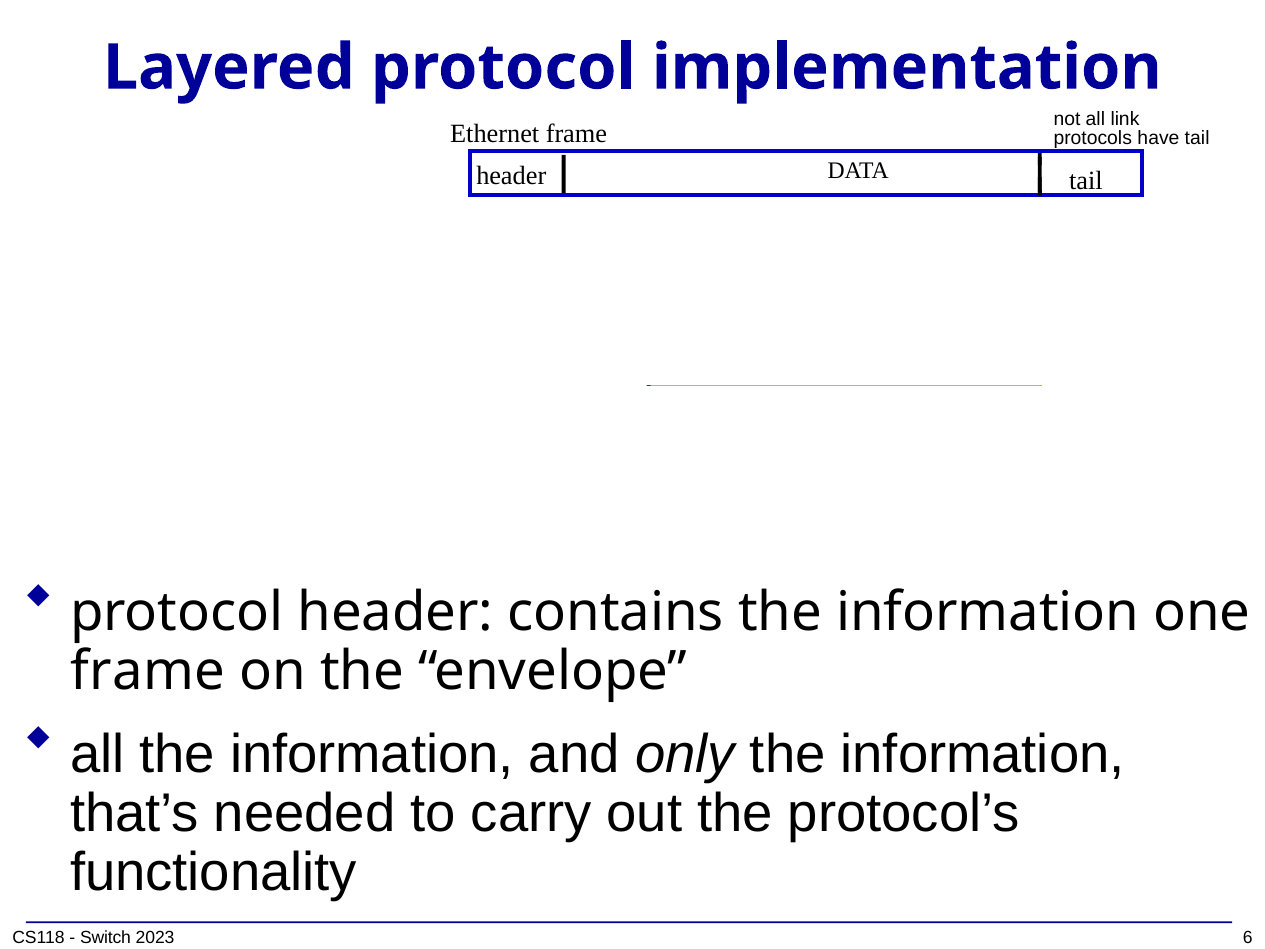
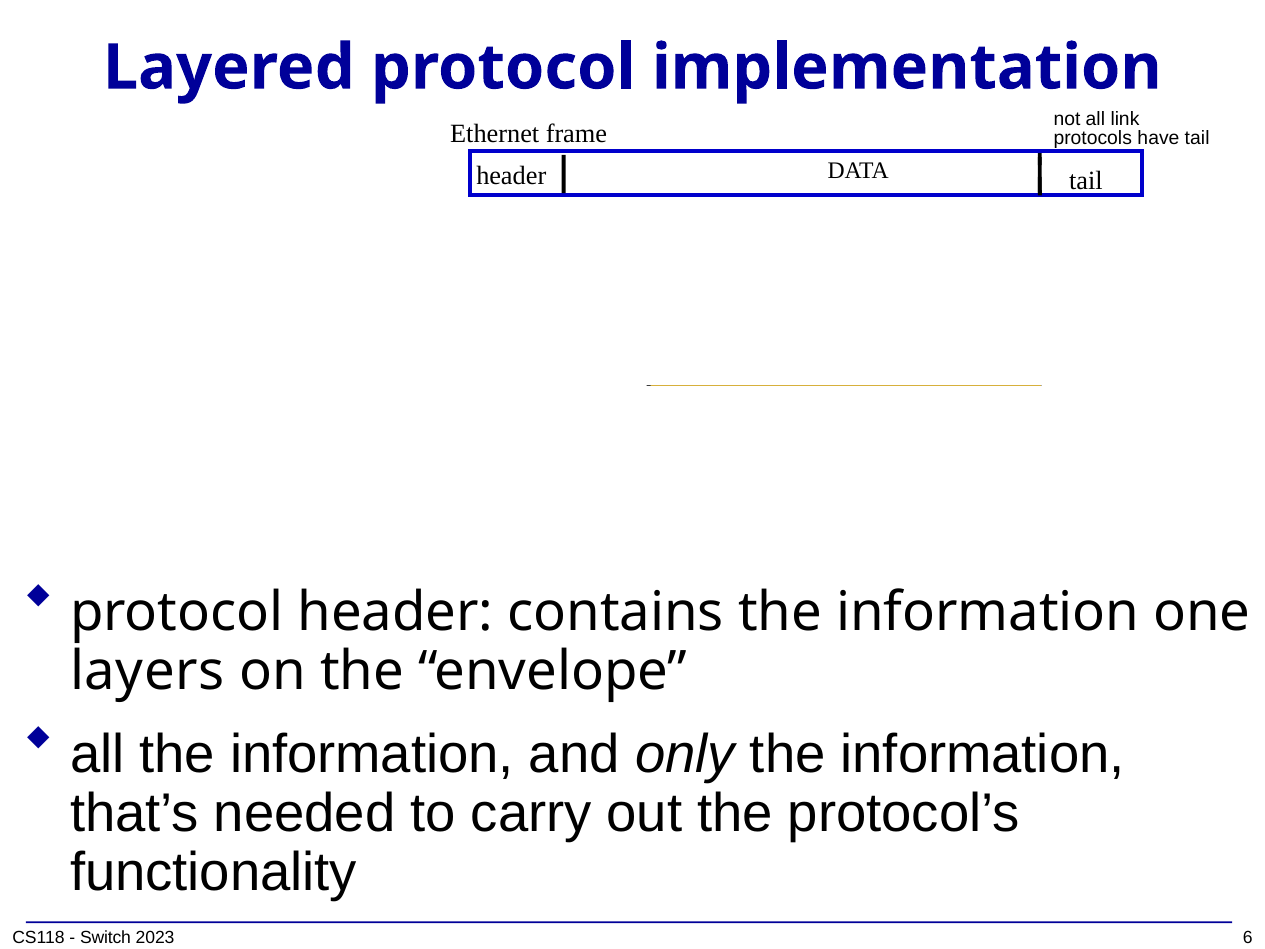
frame: frame -> layers (147, 672)
